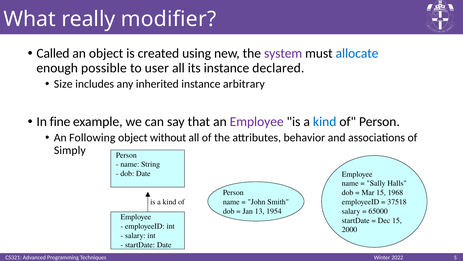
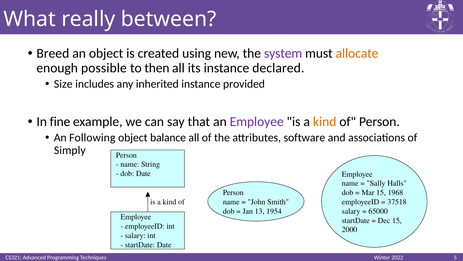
modifier: modifier -> between (169, 19)
Called: Called -> Breed (53, 53)
allocate colour: blue -> orange (357, 53)
user: user -> then (157, 68)
arbitrary: arbitrary -> provided (244, 84)
kind colour: blue -> orange (325, 122)
without: without -> balance (168, 137)
behavior: behavior -> software (304, 137)
